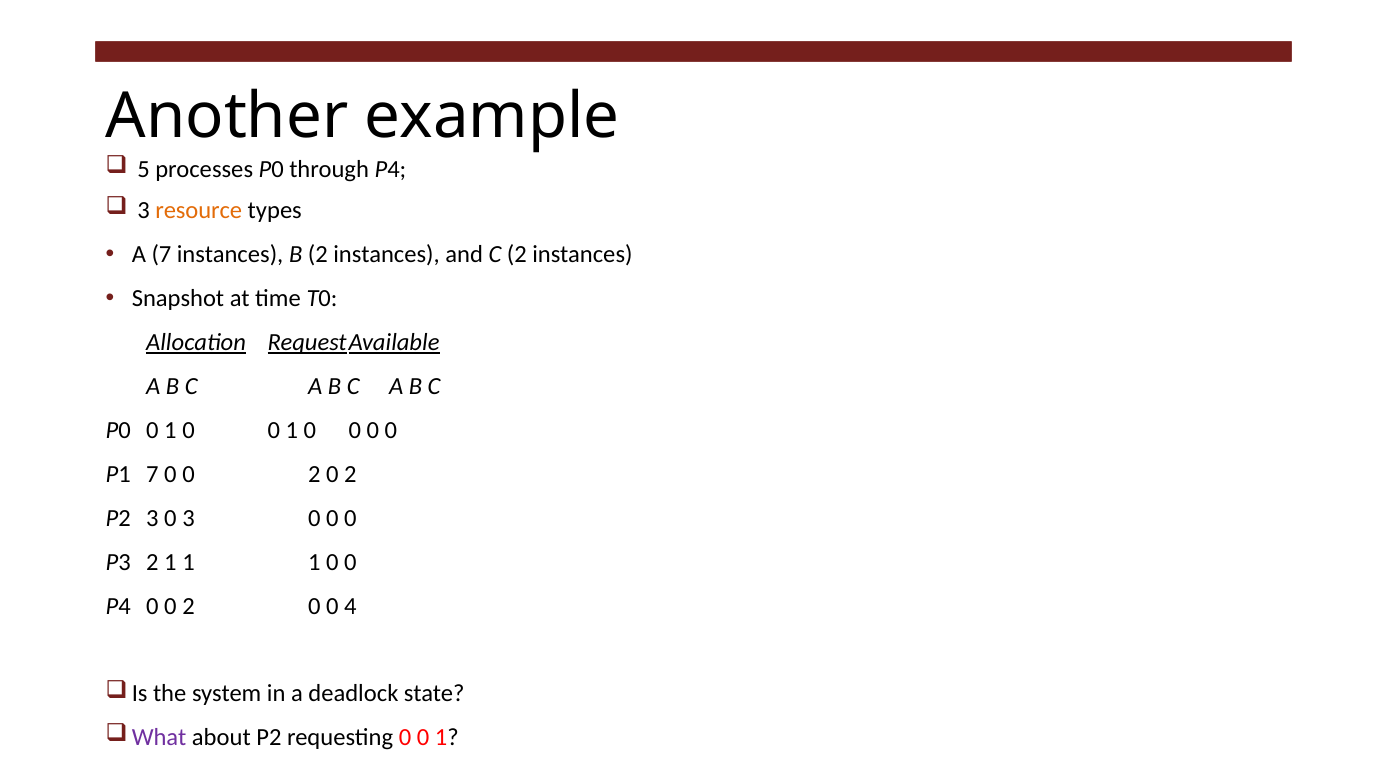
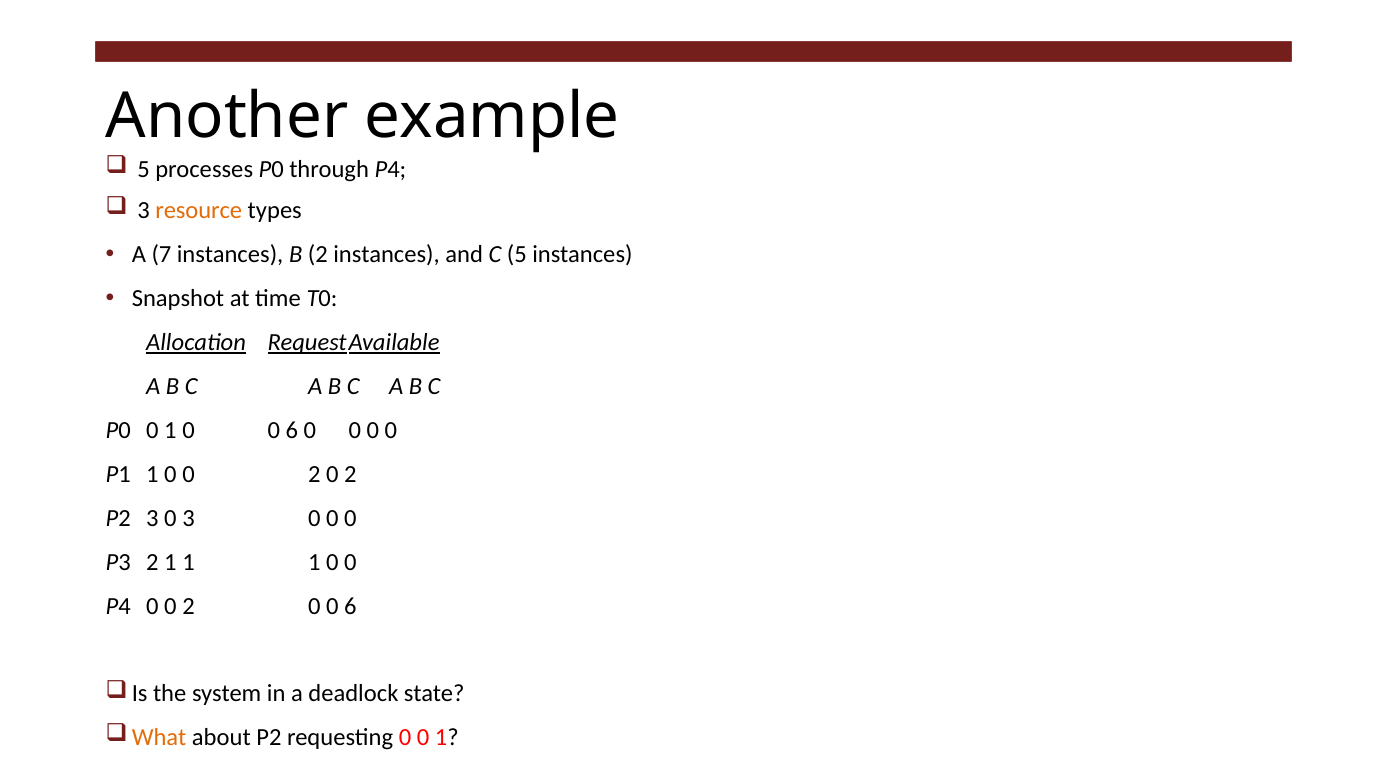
C 2: 2 -> 5 (517, 255)
1 0 0 1: 1 -> 6 (292, 430)
P1 7: 7 -> 1 (152, 474)
2 0 0 4: 4 -> 6 (350, 606)
What colour: purple -> orange (159, 738)
